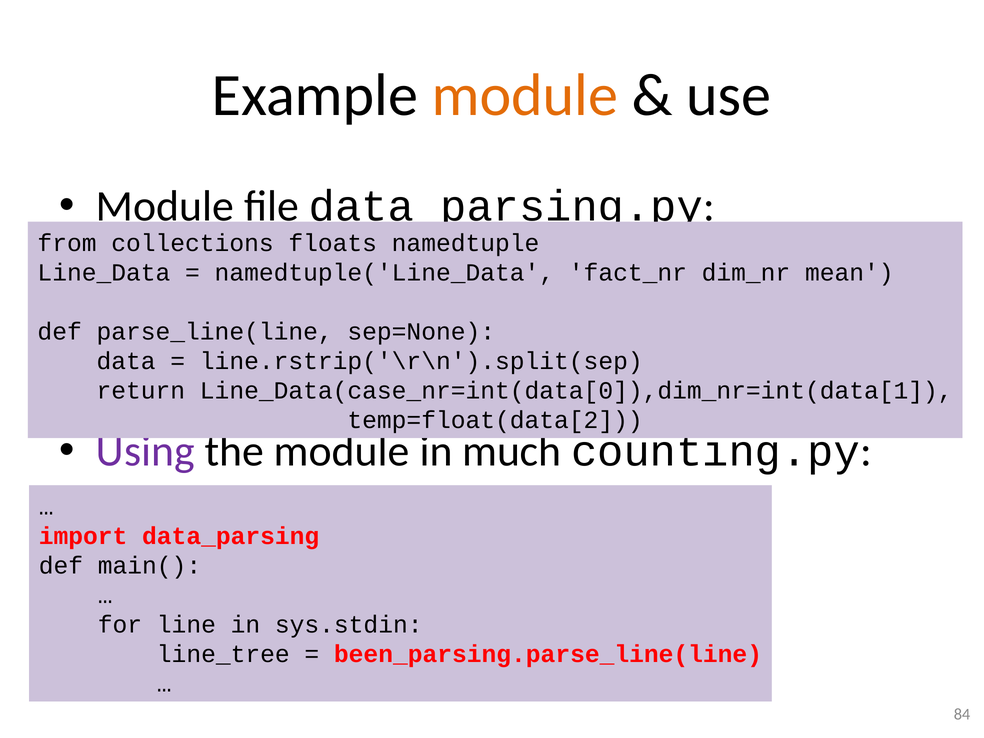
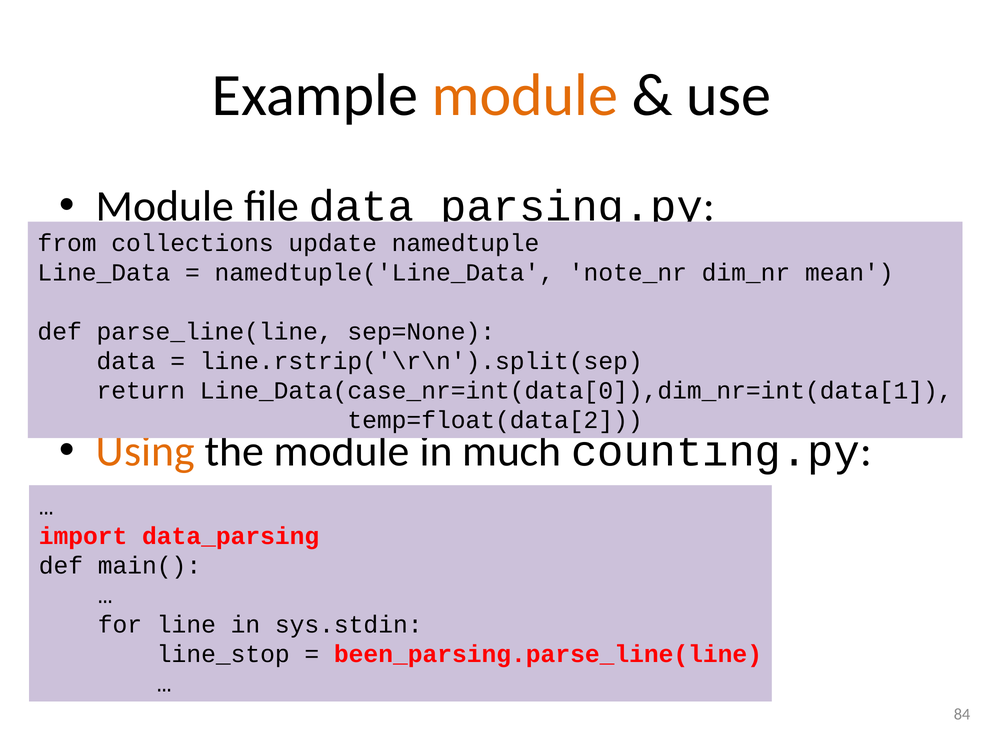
floats: floats -> update (333, 243)
fact_nr: fact_nr -> note_nr (628, 273)
Using colour: purple -> orange (145, 451)
line_tree: line_tree -> line_stop (223, 654)
